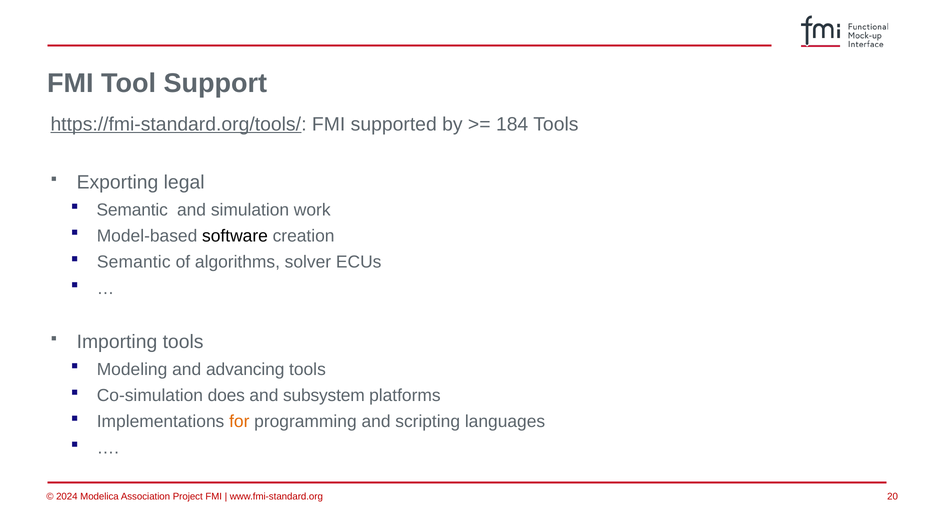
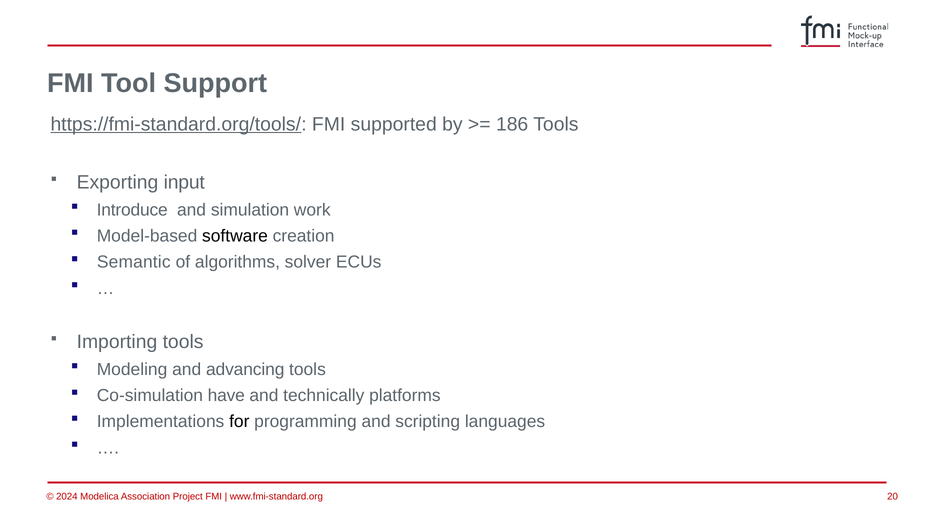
184: 184 -> 186 (512, 124)
legal: legal -> input (184, 182)
Semantic: Semantic -> Introduce (132, 210)
does: does -> have (226, 396)
subsystem: subsystem -> technically (324, 396)
for colour: orange -> black (239, 422)
